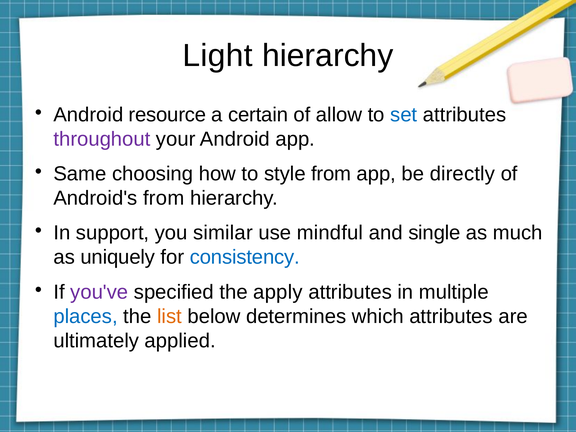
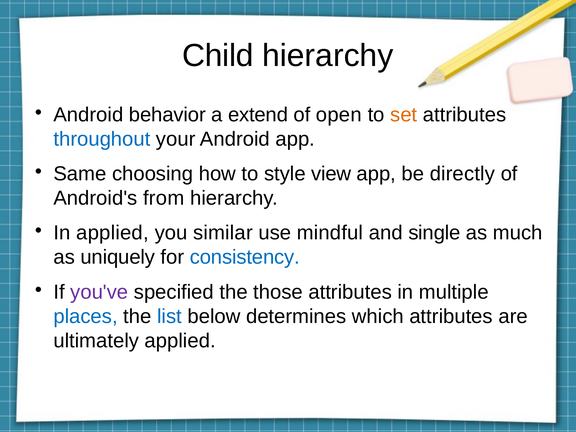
Light: Light -> Child (218, 55)
resource: resource -> behavior (167, 115)
certain: certain -> extend (258, 115)
allow: allow -> open (339, 115)
set colour: blue -> orange (404, 115)
throughout colour: purple -> blue (102, 139)
style from: from -> view (331, 174)
In support: support -> applied (113, 233)
apply: apply -> those (278, 292)
list colour: orange -> blue (169, 316)
